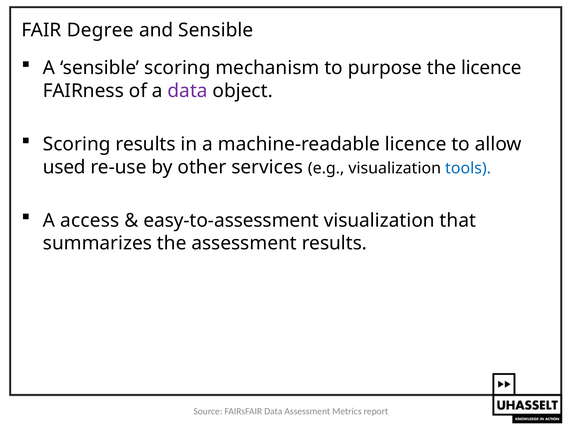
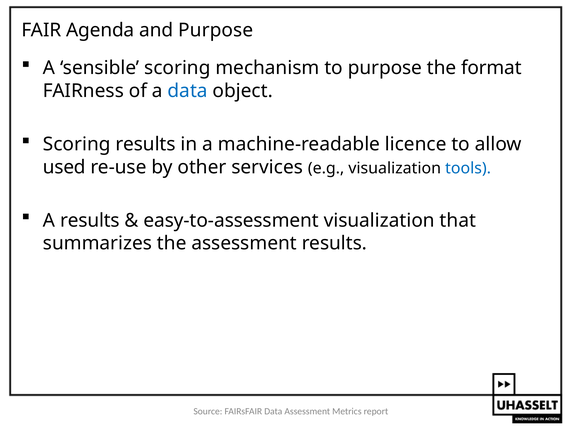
Degree: Degree -> Agenda (100, 30)
and Sensible: Sensible -> Purpose (216, 30)
the licence: licence -> format (491, 68)
data colour: purple -> blue (188, 91)
A access: access -> results (90, 221)
